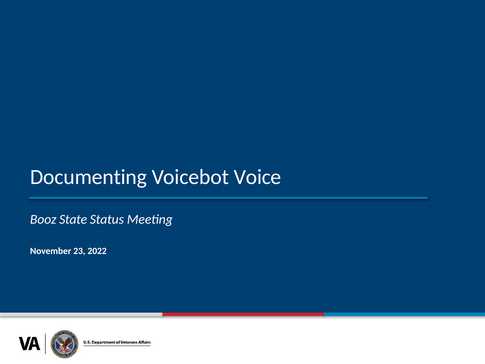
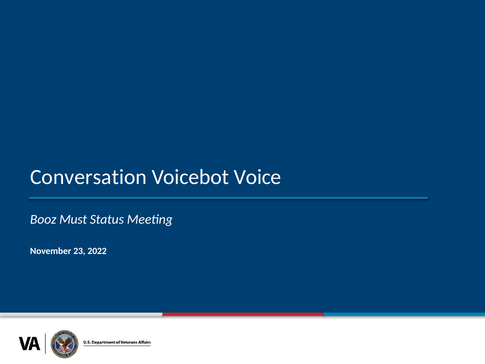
Documenting: Documenting -> Conversation (88, 177)
State: State -> Must (73, 219)
